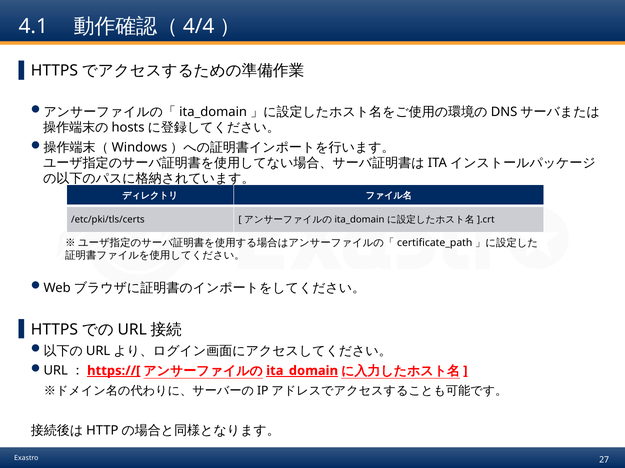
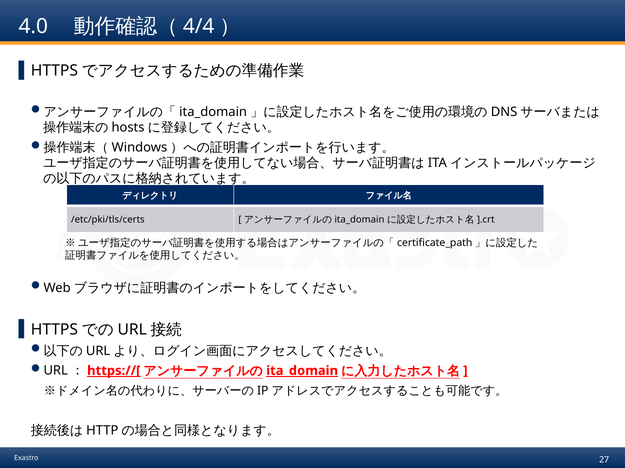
4.1: 4.1 -> 4.0 (33, 27)
